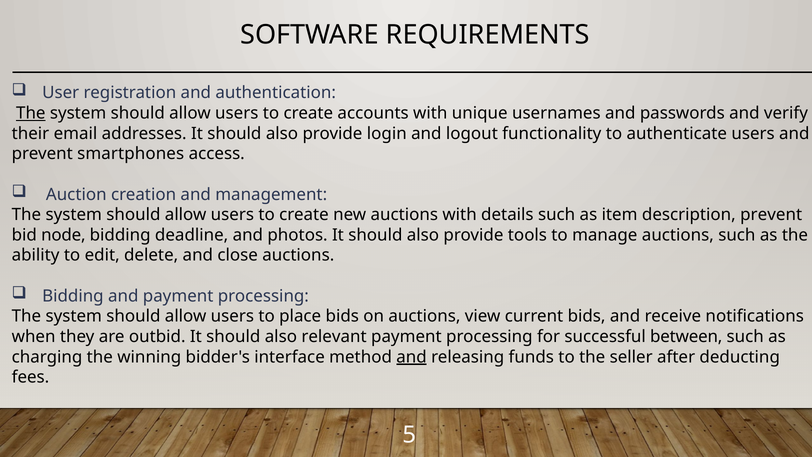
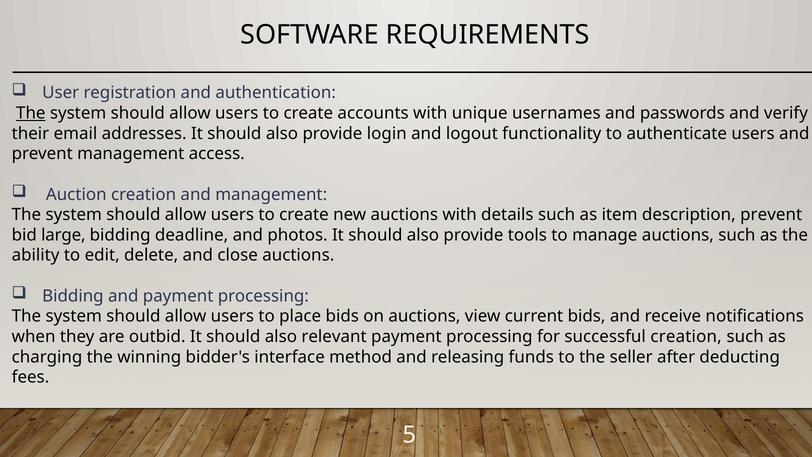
prevent smartphones: smartphones -> management (131, 154)
node: node -> large (63, 235)
successful between: between -> creation (686, 336)
and underline: present -> none (412, 357)
